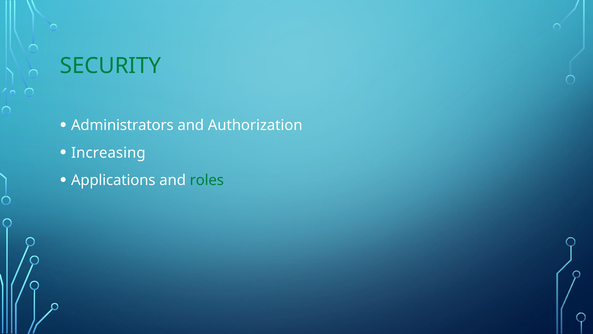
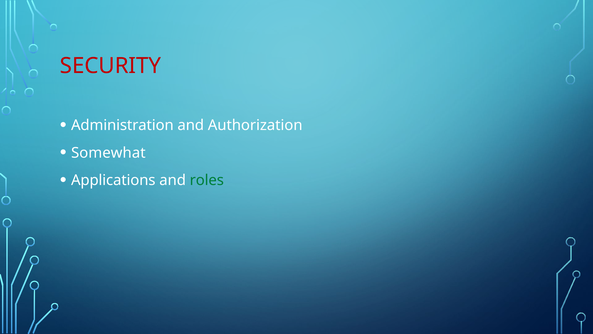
SECURITY colour: green -> red (111, 66)
Administrators: Administrators -> Administration (122, 125)
Increasing: Increasing -> Somewhat (108, 153)
